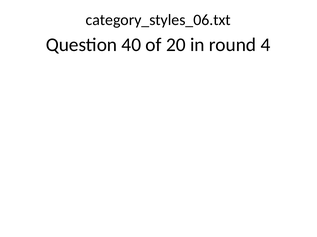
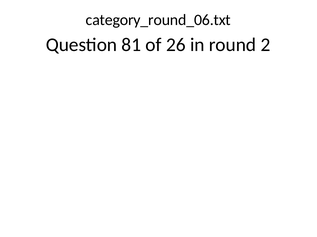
category_styles_06.txt: category_styles_06.txt -> category_round_06.txt (158, 20)
40: 40 -> 81 (131, 45)
20: 20 -> 26 (176, 45)
4: 4 -> 2 (265, 45)
